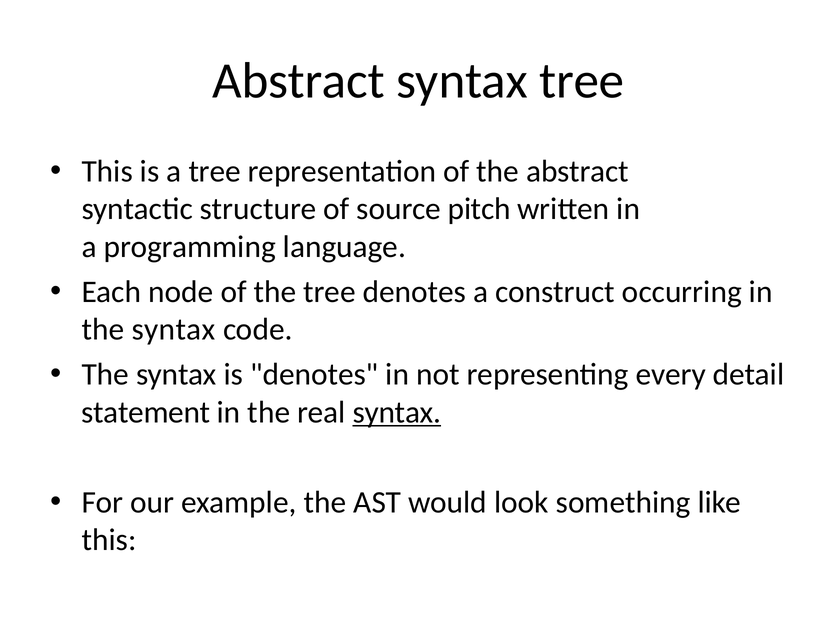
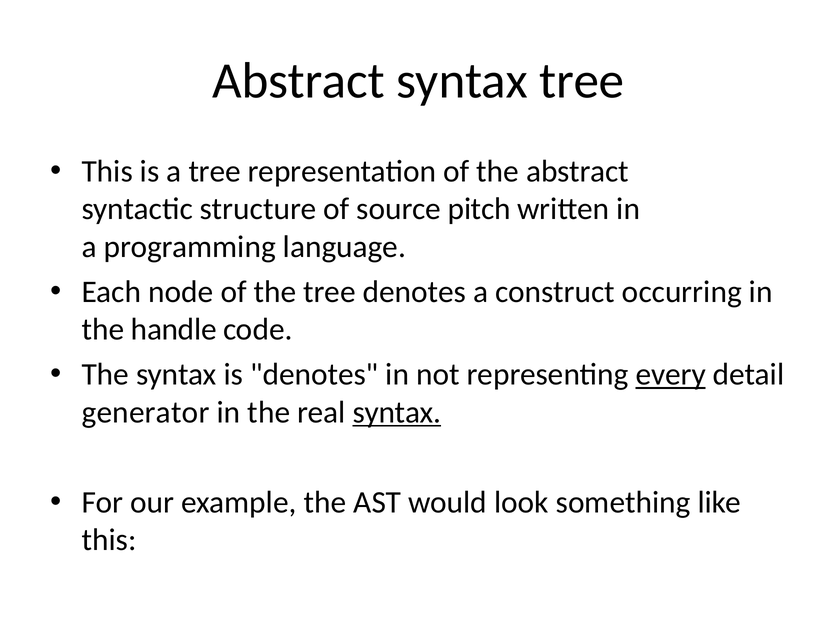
syntax: syntax -> handle (174, 330)
every underline: none -> present (671, 375)
statement: statement -> generator (146, 413)
